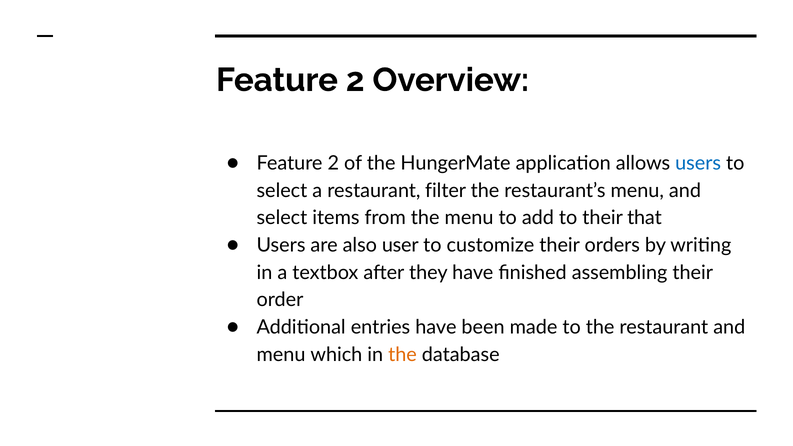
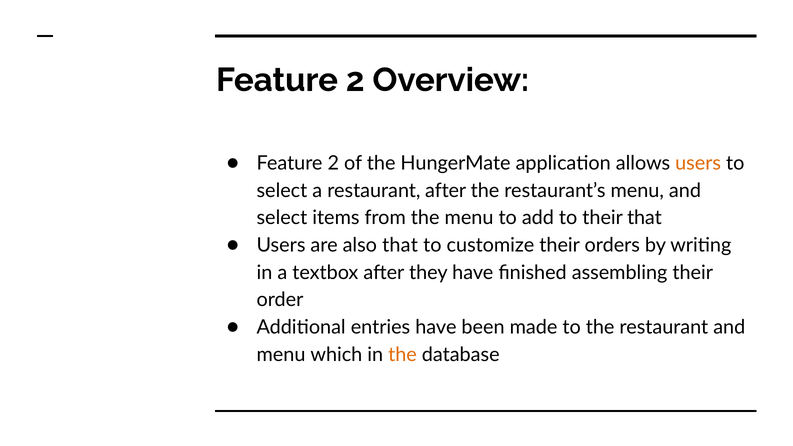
users colour: blue -> orange (698, 163)
restaurant filter: filter -> after (446, 191)
also user: user -> that (400, 245)
